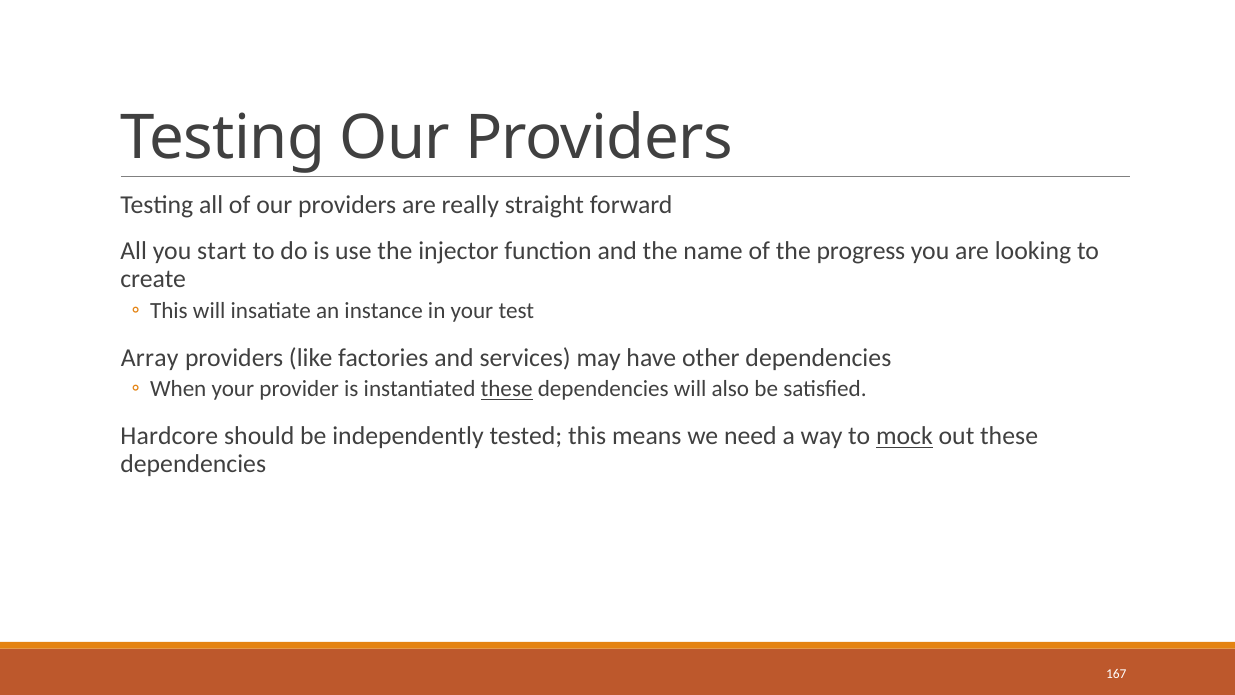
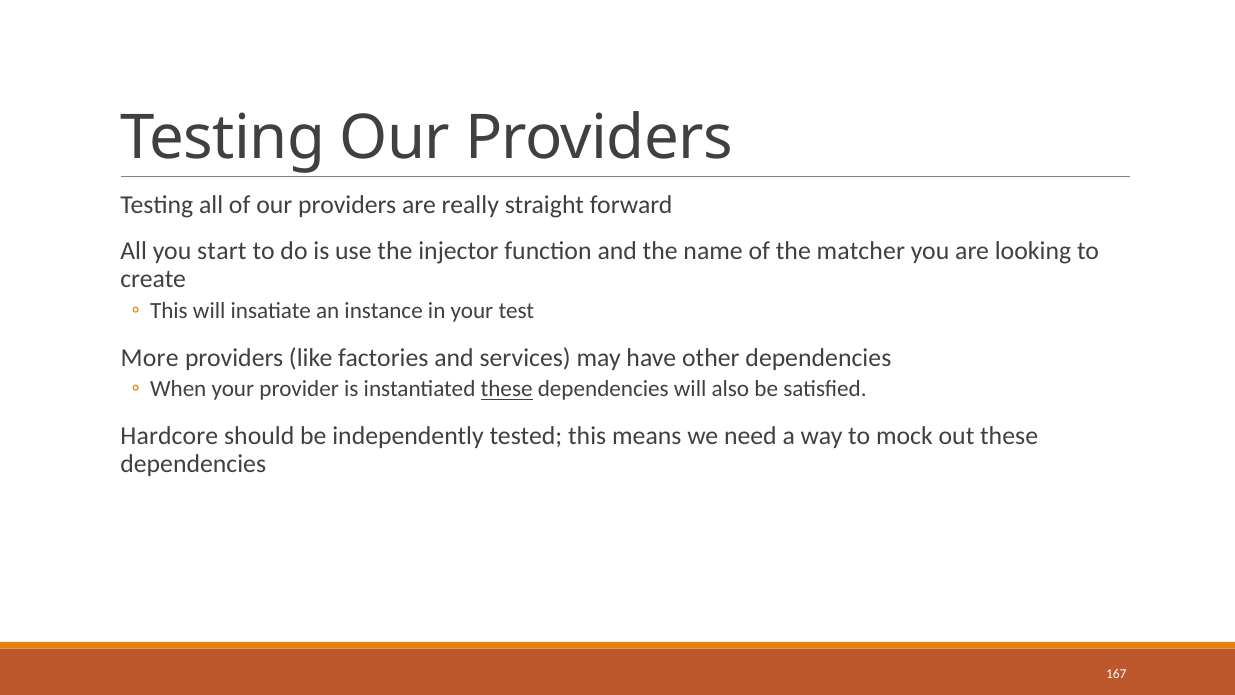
progress: progress -> matcher (861, 251)
Array: Array -> More (150, 357)
mock underline: present -> none (904, 436)
